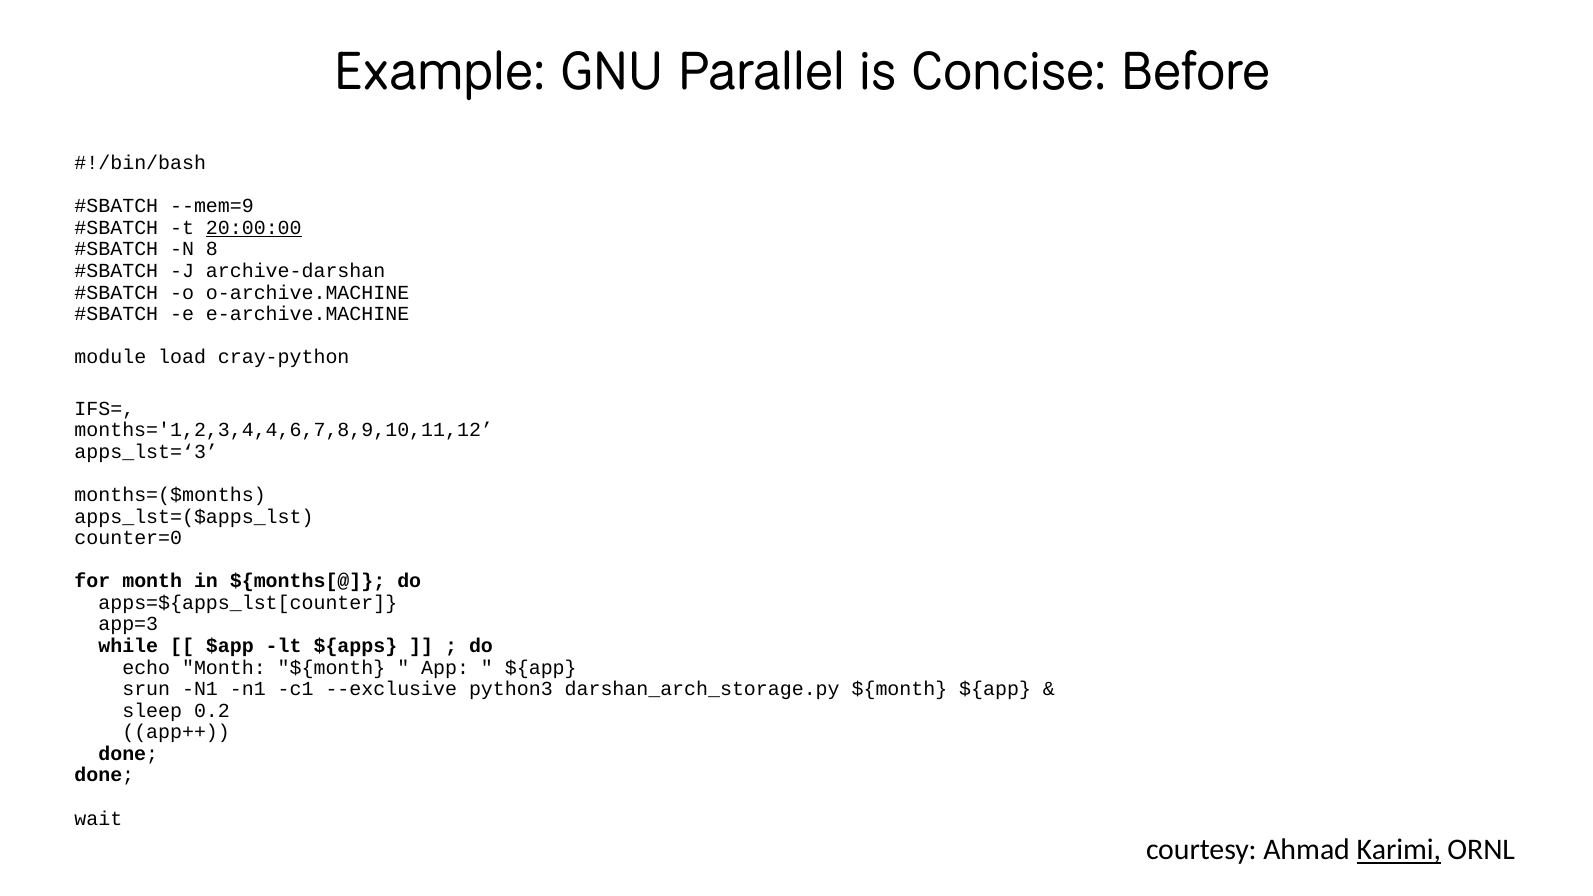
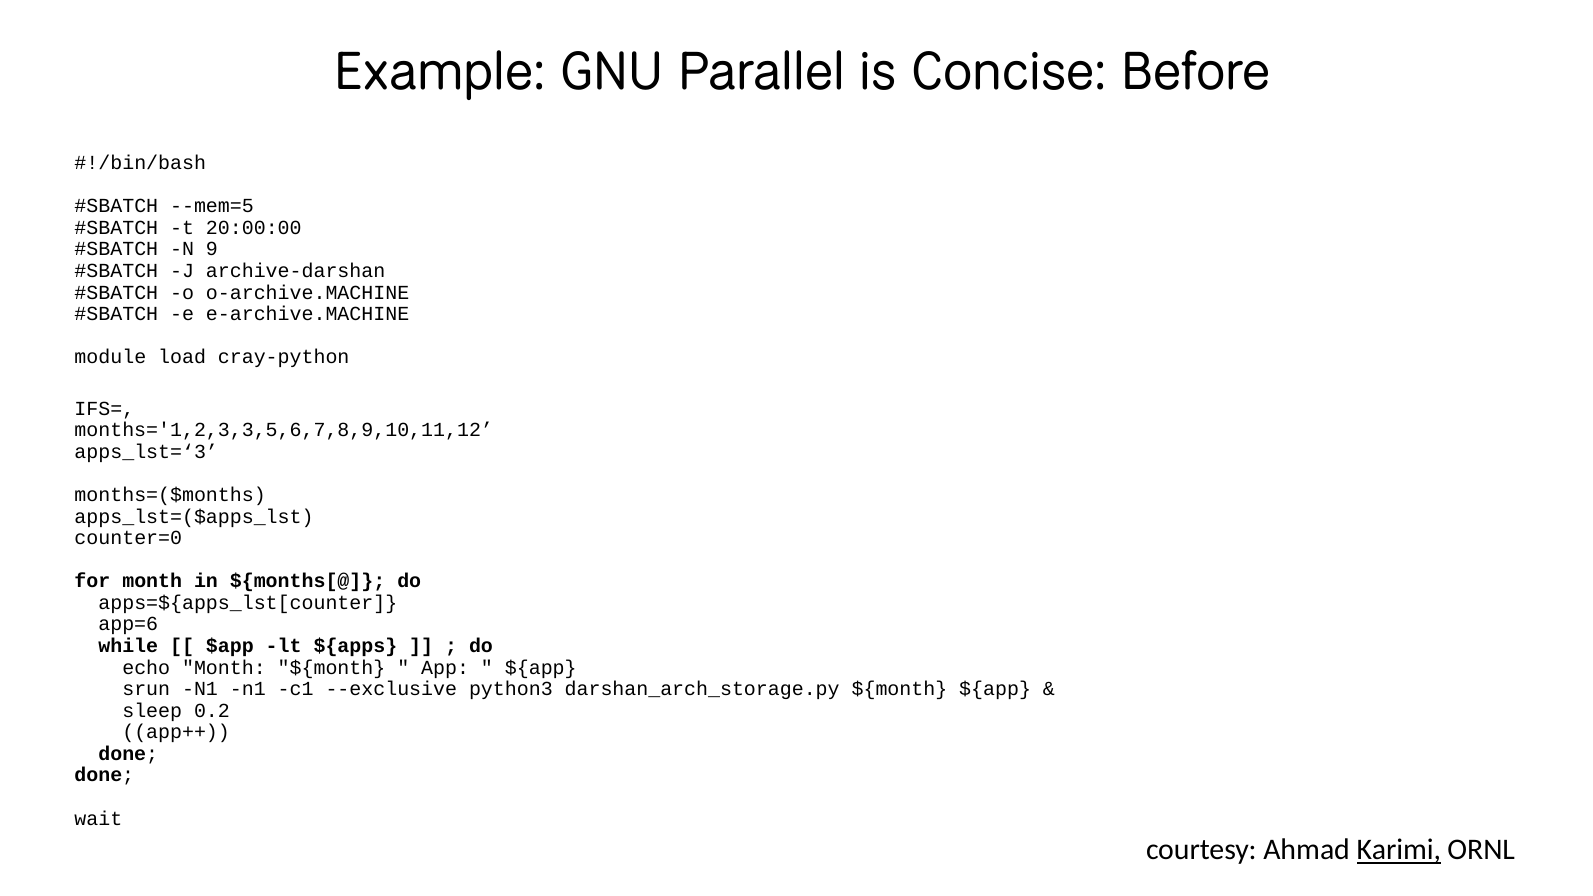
--mem=9: --mem=9 -> --mem=5 (212, 206)
20:00:00 underline: present -> none (254, 228)
8: 8 -> 9 (212, 249)
months='1,2,3,4,4,6,7,8,9,10,11,12: months='1,2,3,4,4,6,7,8,9,10,11,12 -> months='1,2,3,3,5,6,7,8,9,10,11,12 (284, 430)
app=3: app=3 -> app=6 (128, 624)
